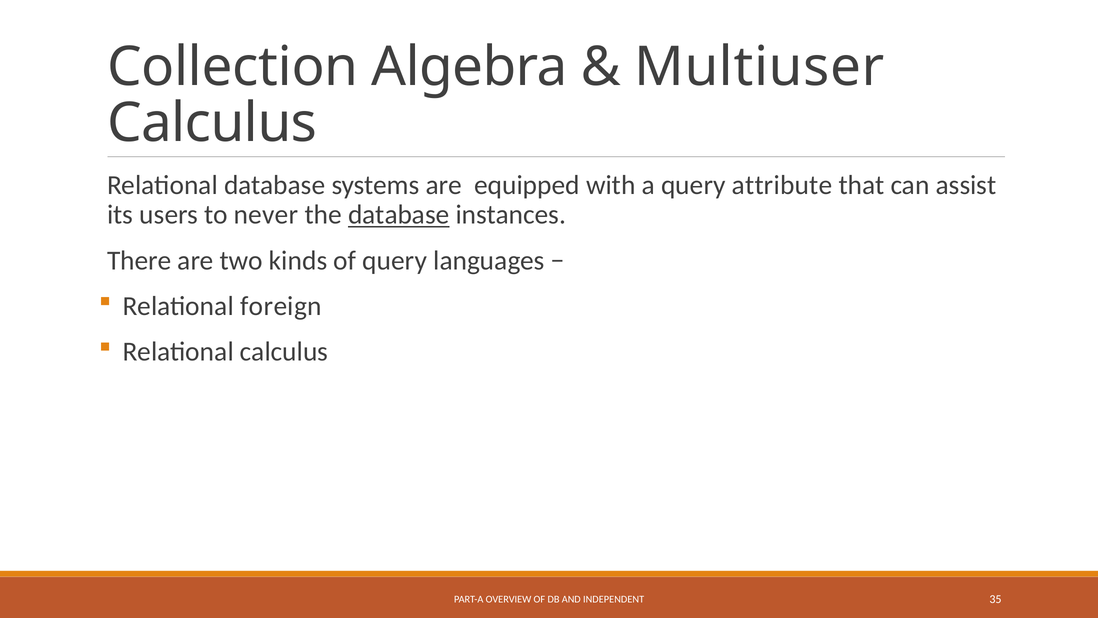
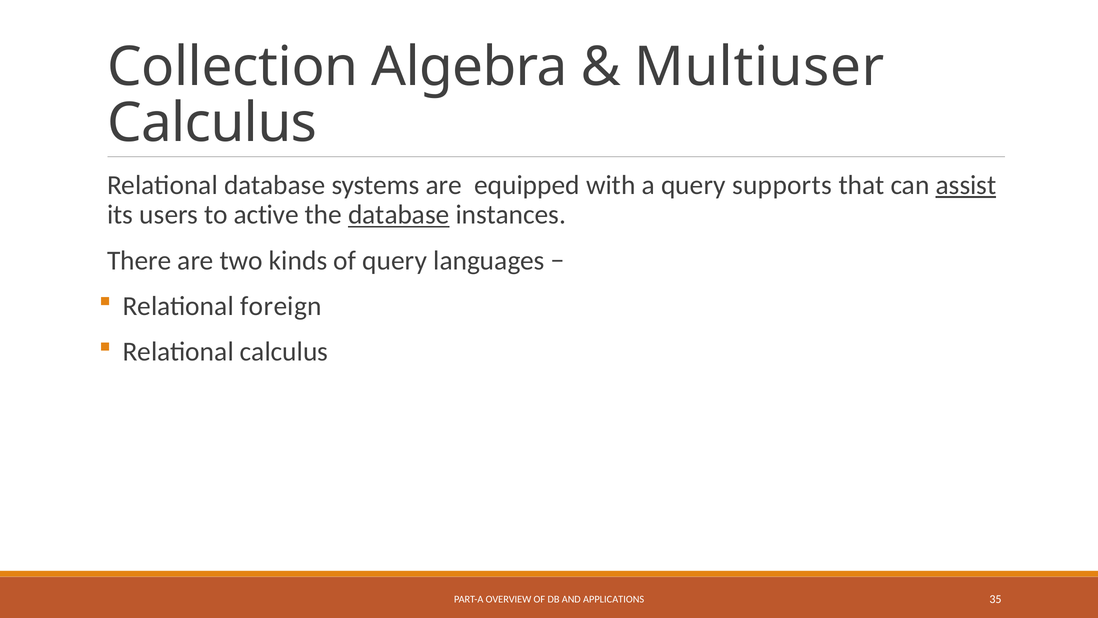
attribute: attribute -> supports (782, 185)
assist underline: none -> present (966, 185)
never: never -> active (266, 215)
INDEPENDENT: INDEPENDENT -> APPLICATIONS (614, 599)
